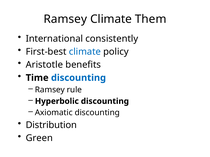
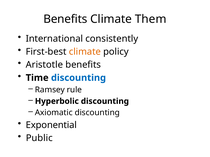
Ramsey: Ramsey -> Benefits (65, 19)
climate colour: blue -> orange (85, 52)
Distribution: Distribution -> Exponential (51, 125)
Green: Green -> Public (39, 138)
